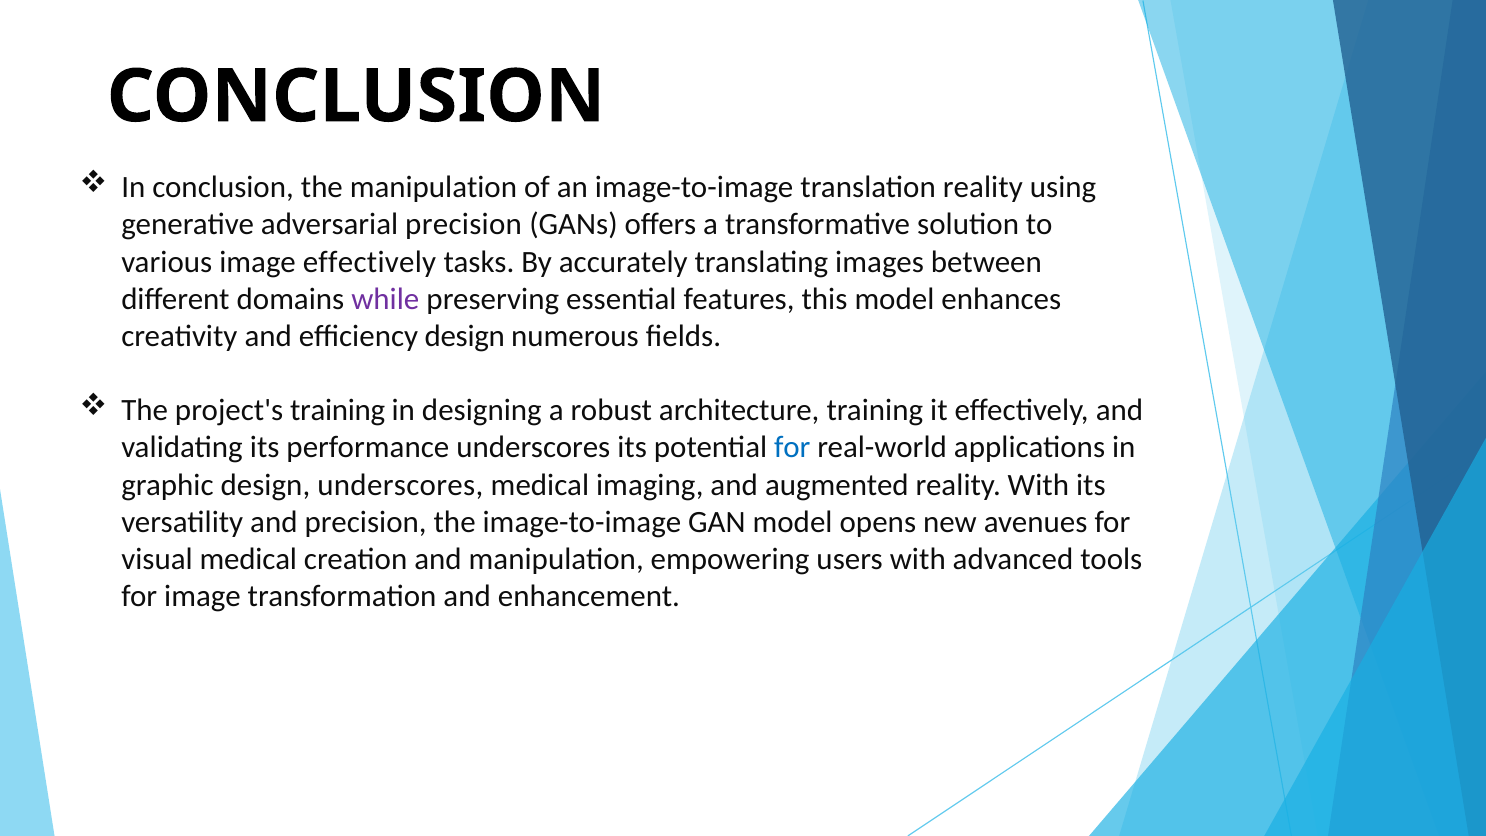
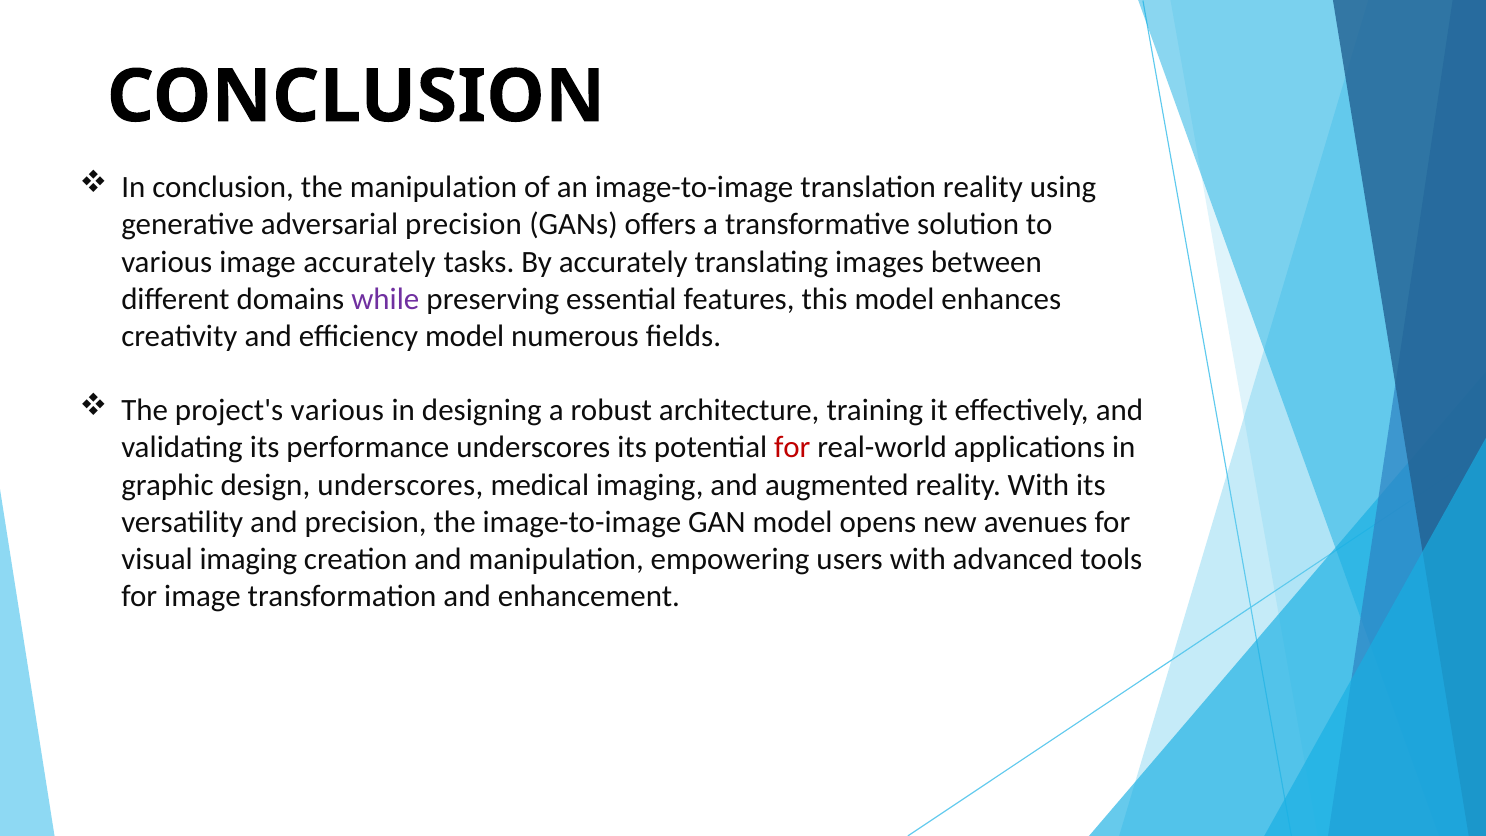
image effectively: effectively -> accurately (370, 262)
efficiency design: design -> model (465, 336)
project's training: training -> various (337, 411)
for colour: blue -> red (792, 448)
visual medical: medical -> imaging (248, 559)
